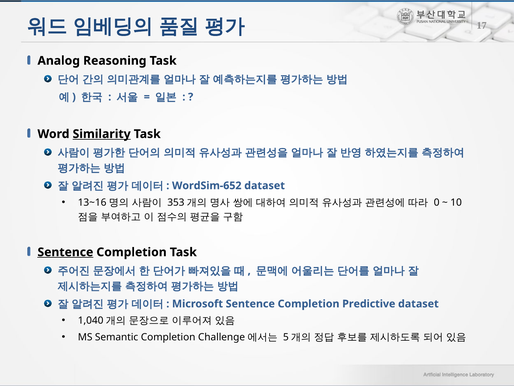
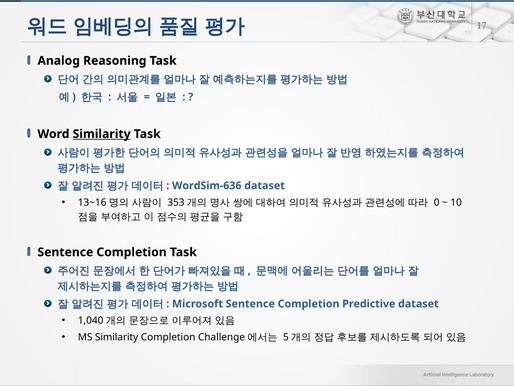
WordSim-652: WordSim-652 -> WordSim-636 (207, 185)
Sentence underline: present -> none (65, 252)
MS Semantic: Semantic -> Similarity (117, 337)
